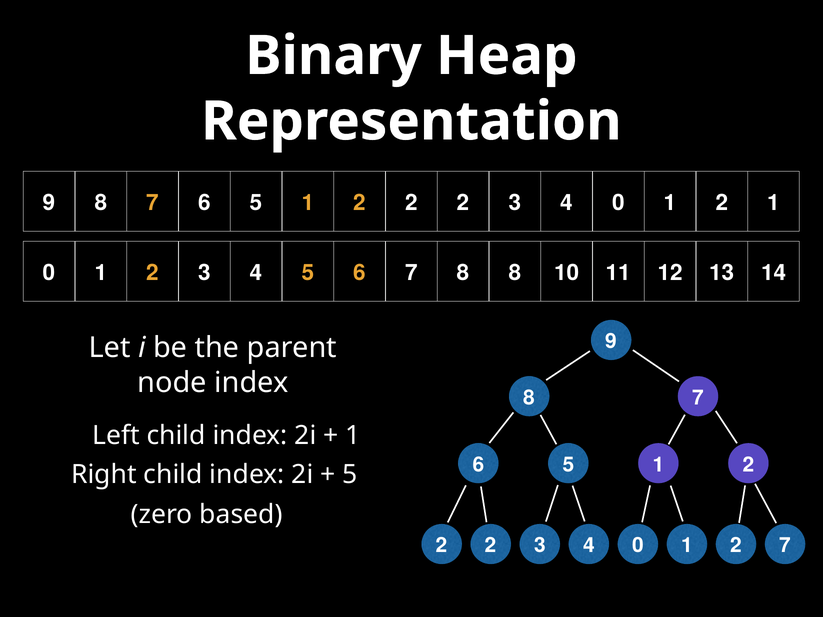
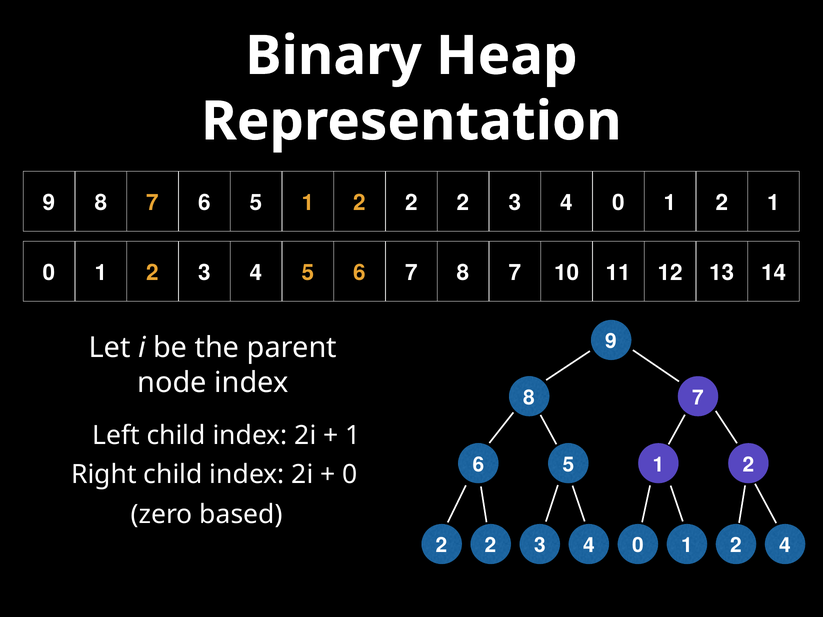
7 8 8: 8 -> 7 (515, 273)
5: 5 -> 0 (350, 475)
7: 7 -> 4 (785, 546)
